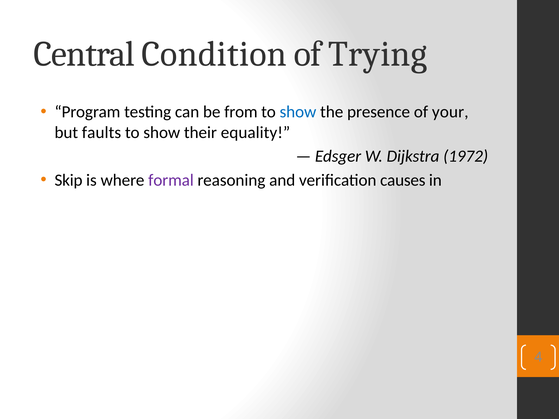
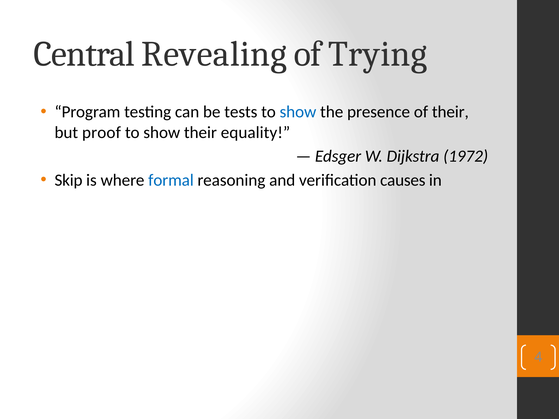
Condition: Condition -> Revealing (214, 54)
from: from -> tests (241, 112)
of your: your -> their (450, 112)
faults: faults -> proof (101, 133)
formal colour: purple -> blue (171, 180)
